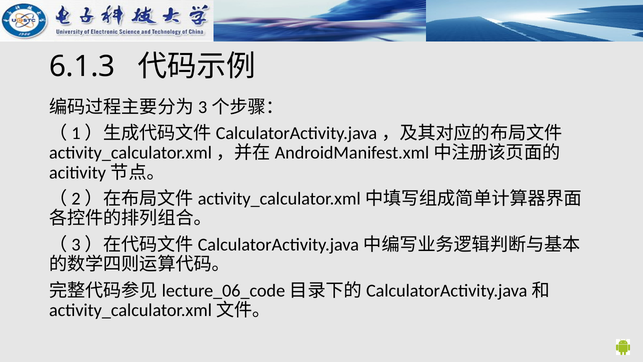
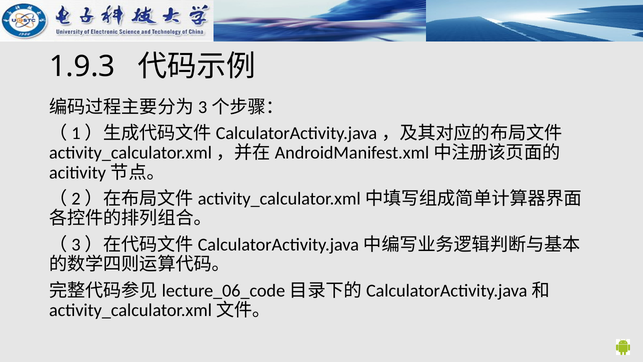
6.1.3: 6.1.3 -> 1.9.3 (82, 66)
